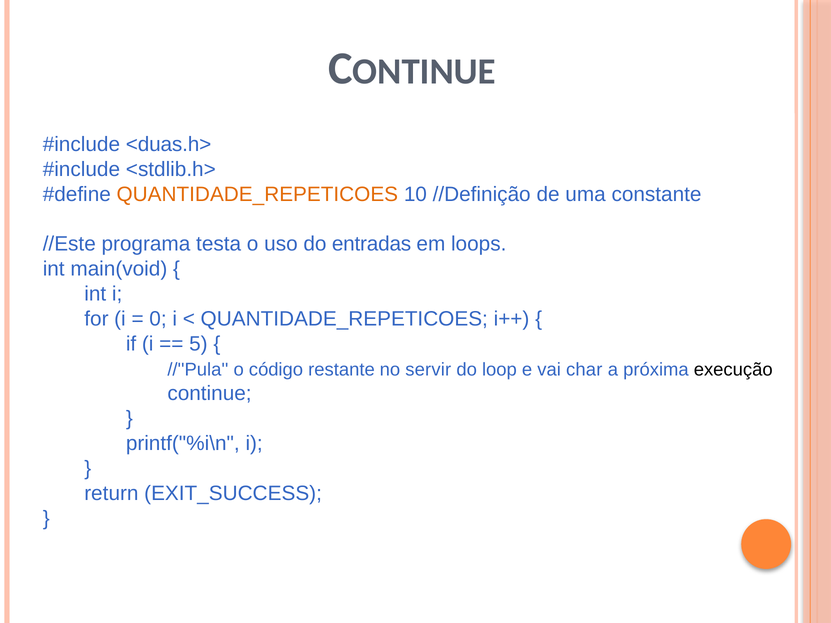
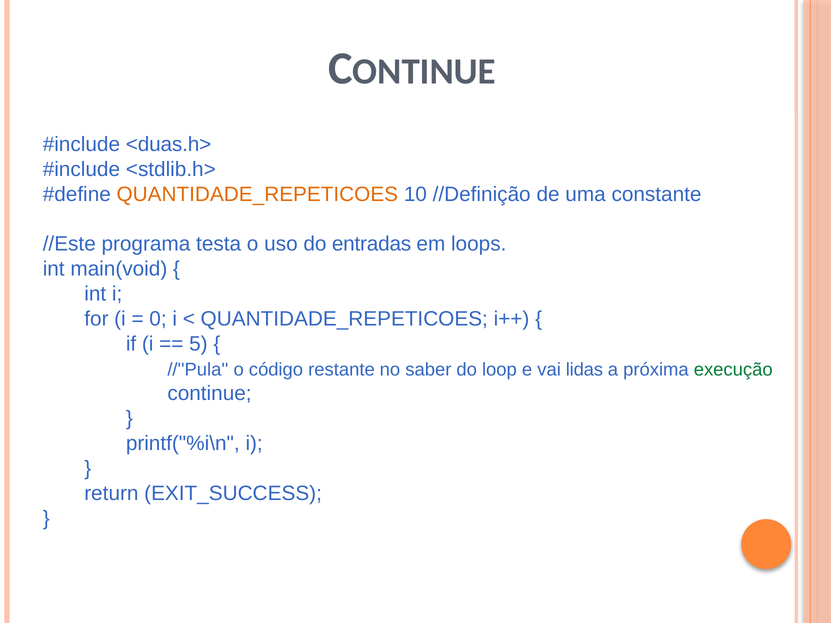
servir: servir -> saber (428, 370)
char: char -> lidas (584, 370)
execução colour: black -> green (733, 370)
